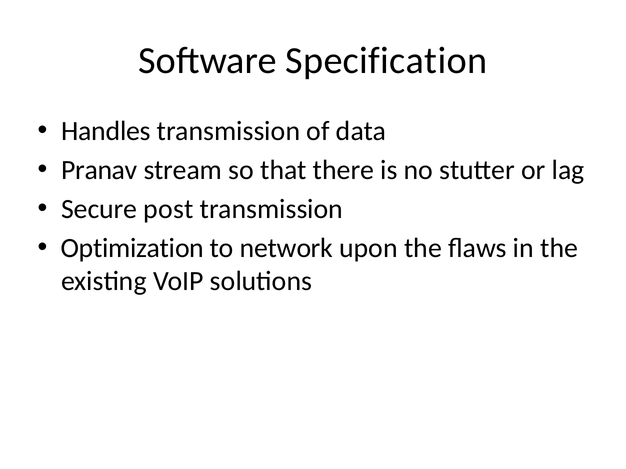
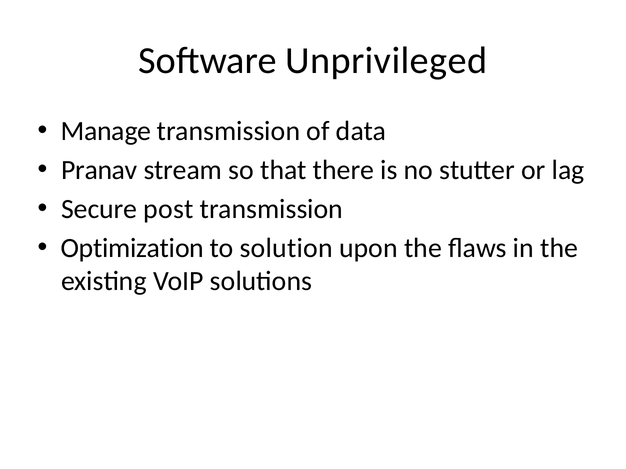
Specification: Specification -> Unprivileged (386, 61)
Handles: Handles -> Manage (106, 131)
network: network -> solution (286, 248)
